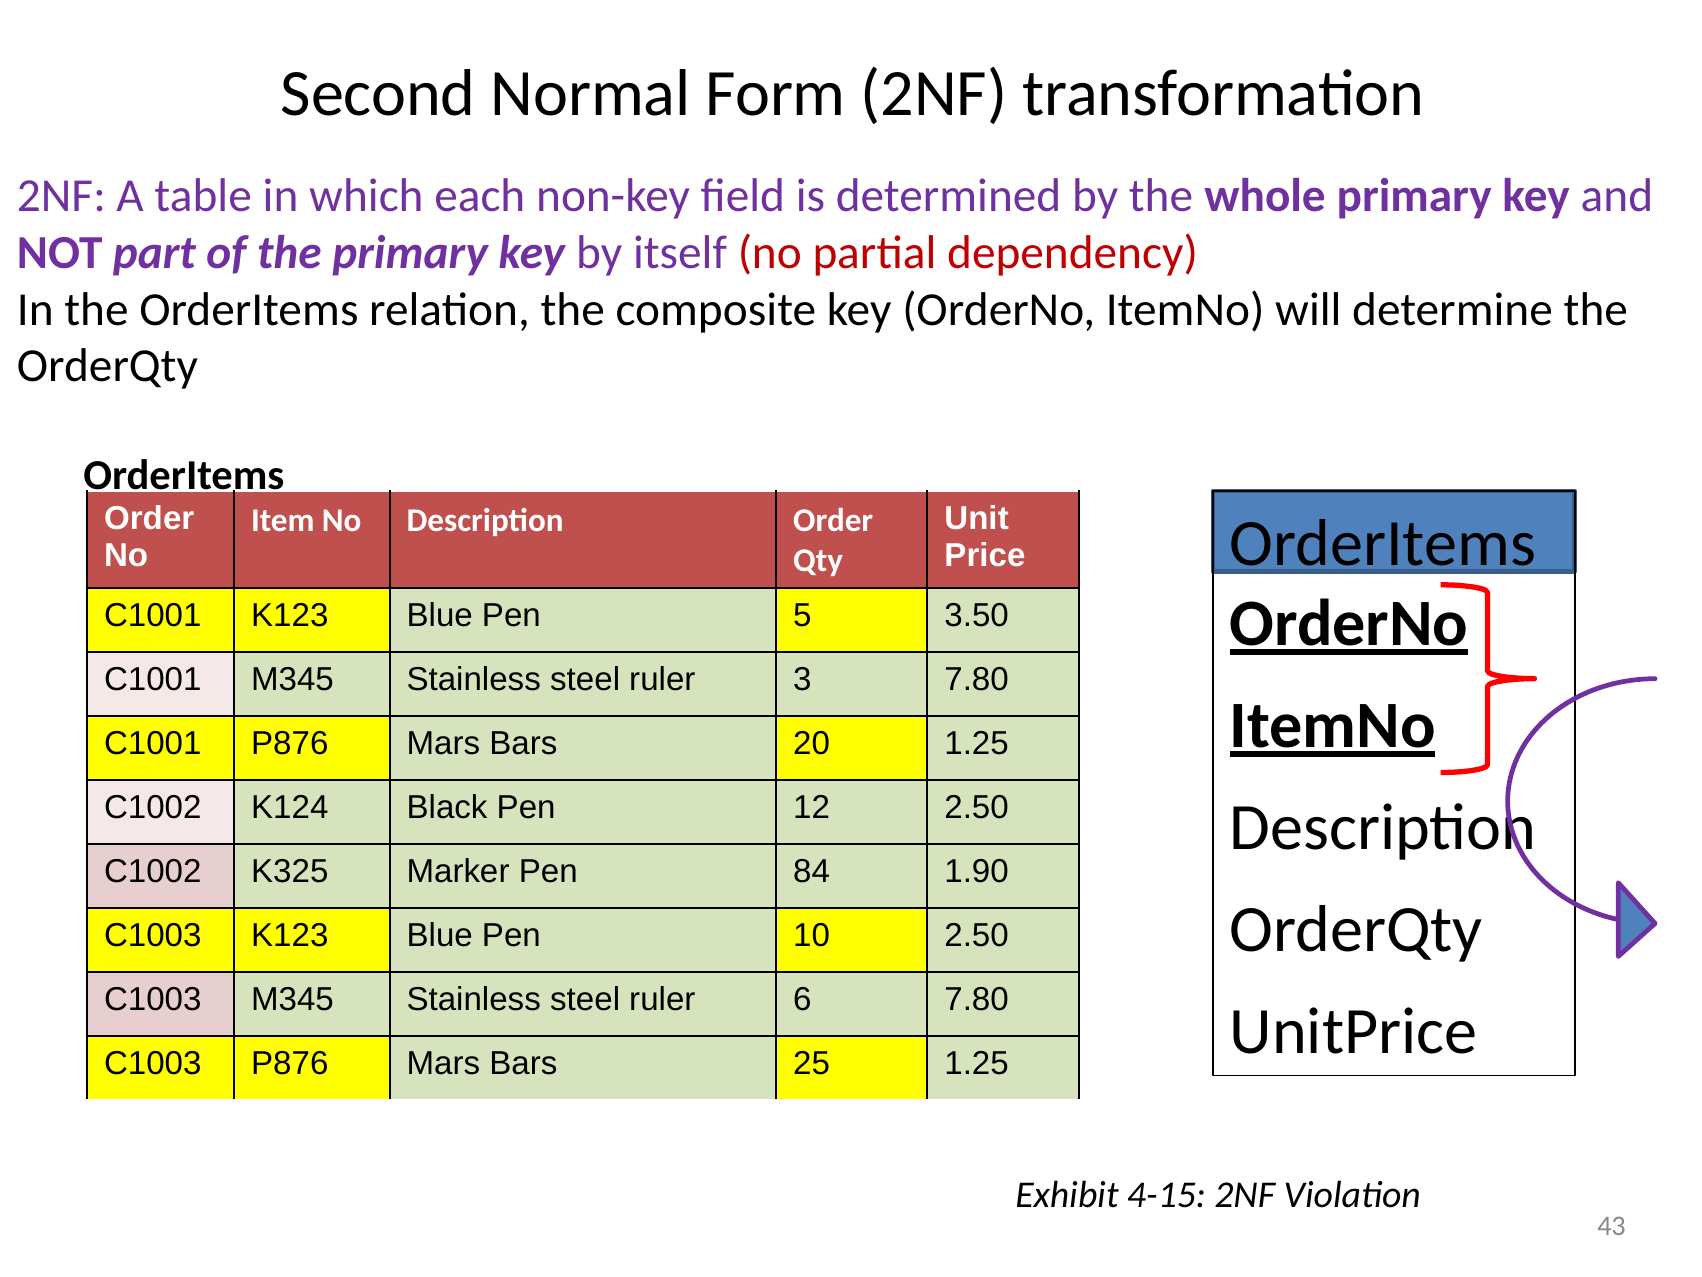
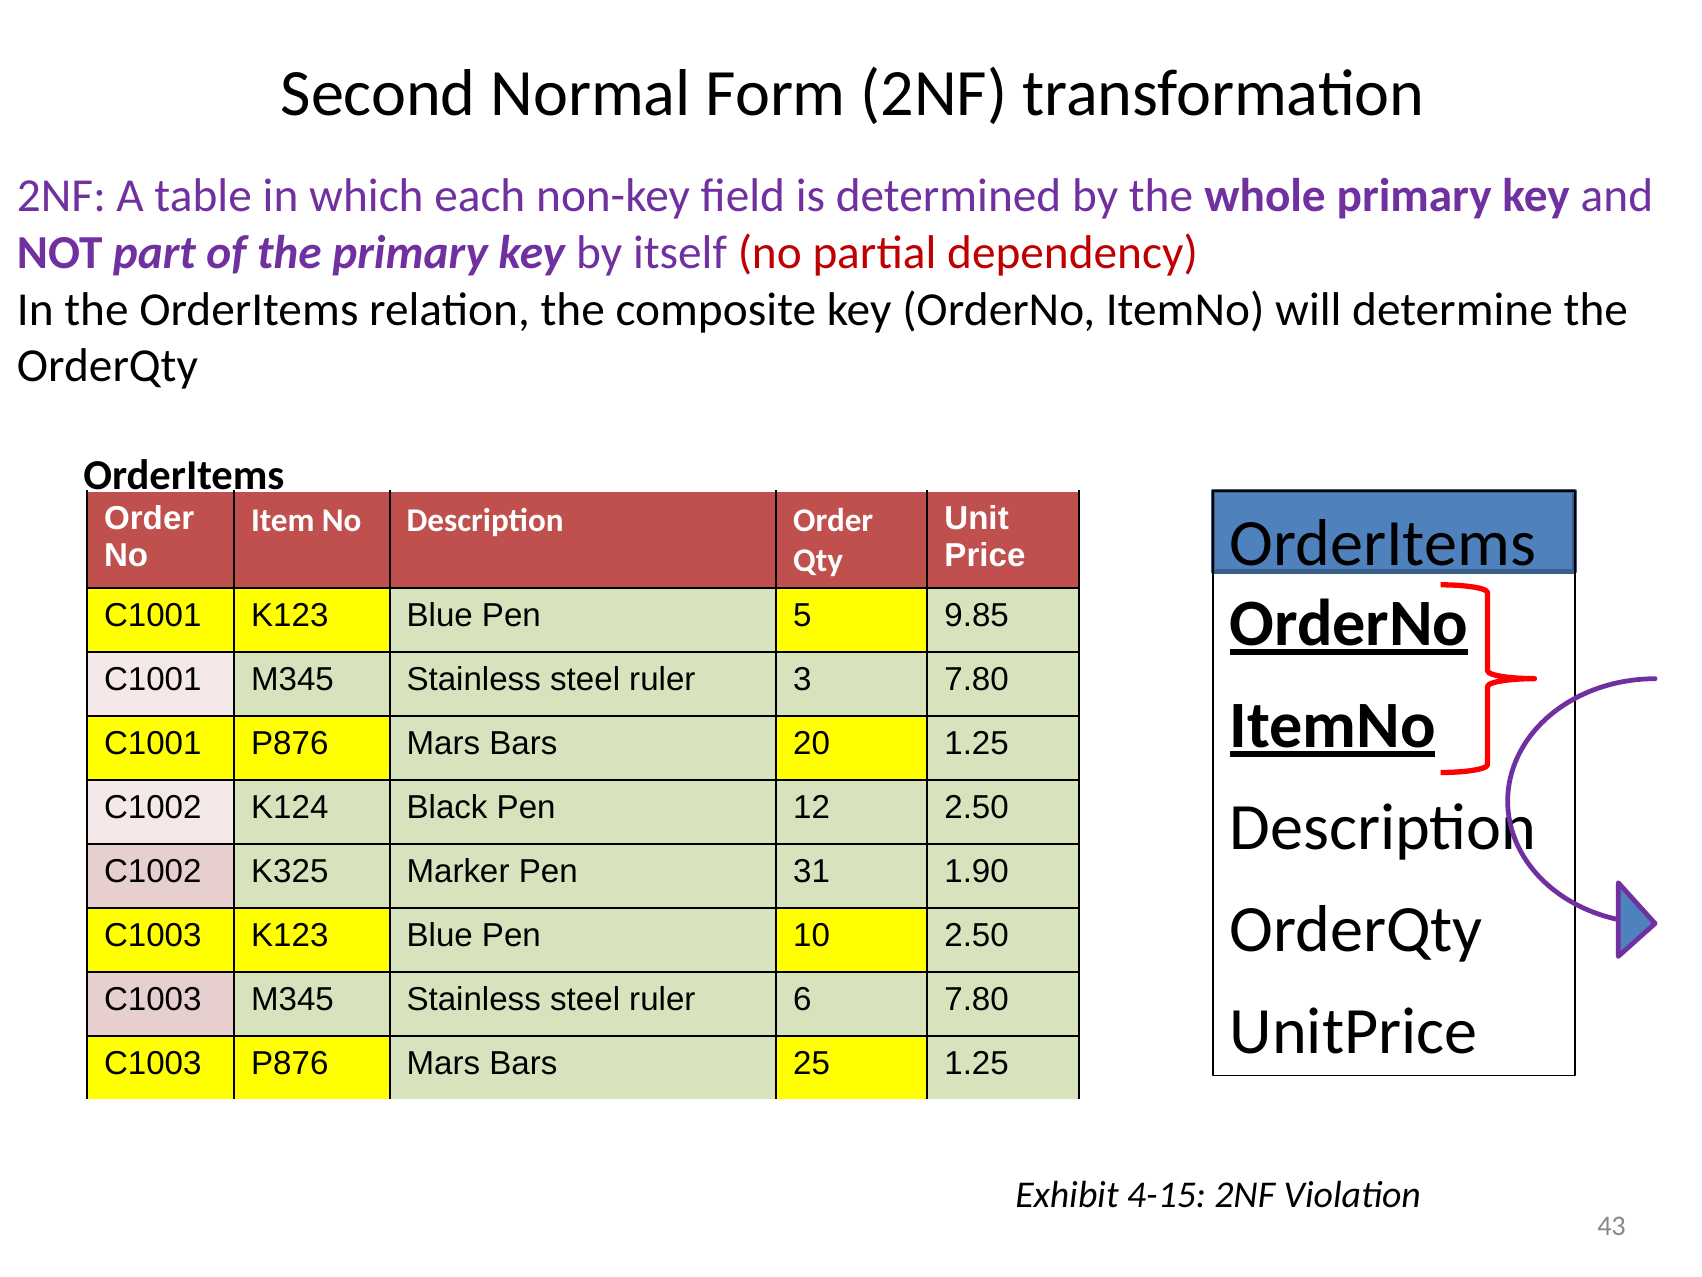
3.50: 3.50 -> 9.85 (977, 615)
84: 84 -> 31 (812, 871)
